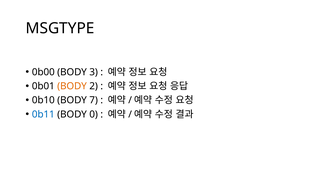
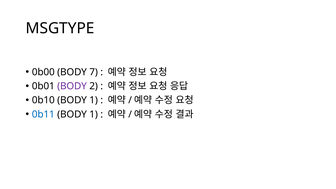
3: 3 -> 7 (94, 72)
BODY colour: orange -> purple (72, 86)
0b10 BODY 7: 7 -> 1 (94, 100)
0: 0 -> 1 (94, 114)
